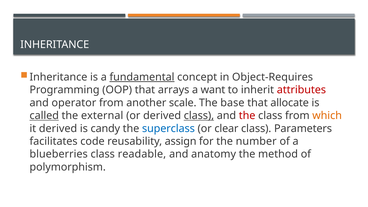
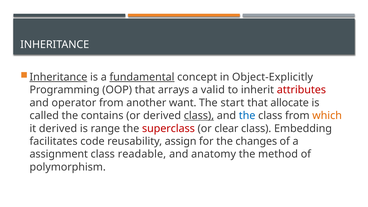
Inheritance underline: none -> present (58, 77)
Object-Requires: Object-Requires -> Object-Explicitly (273, 77)
want: want -> valid (213, 90)
scale: scale -> want (183, 103)
base: base -> start (232, 103)
called underline: present -> none (44, 116)
external: external -> contains (102, 116)
the colour: red -> blue (247, 116)
candy: candy -> range (105, 128)
superclass colour: blue -> red (168, 128)
Parameters: Parameters -> Embedding (303, 128)
number: number -> changes (256, 141)
blueberries: blueberries -> assignment (59, 154)
